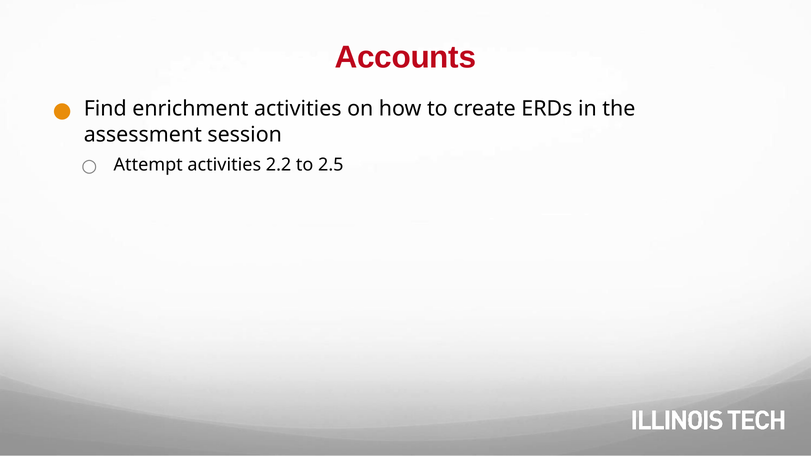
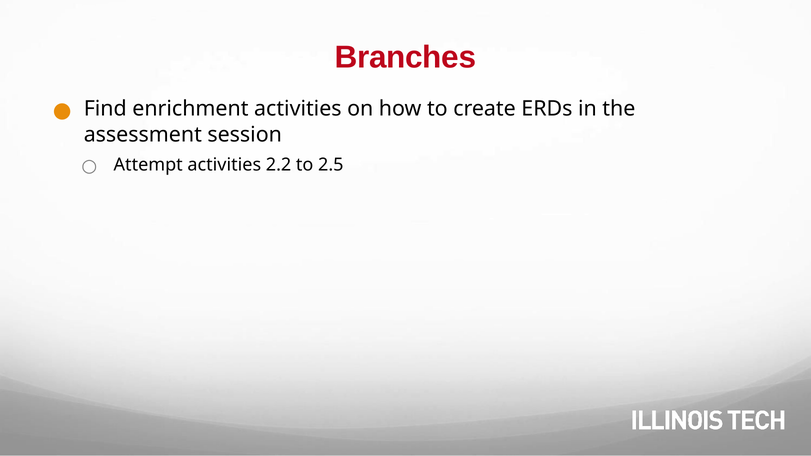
Accounts: Accounts -> Branches (405, 57)
